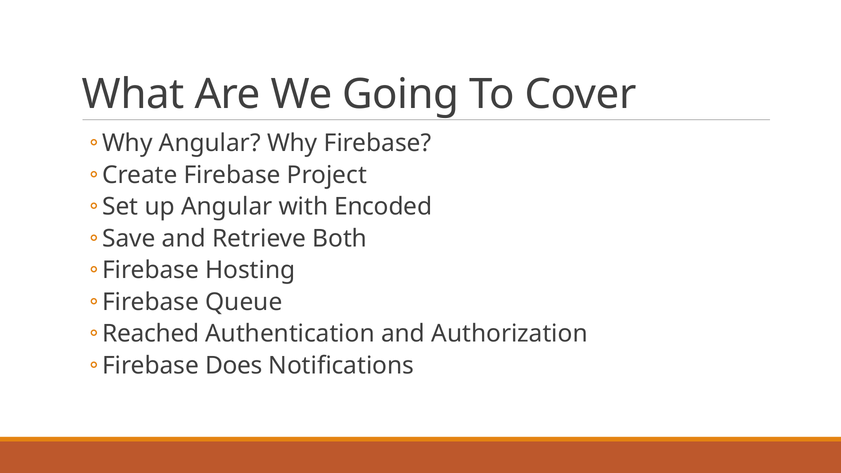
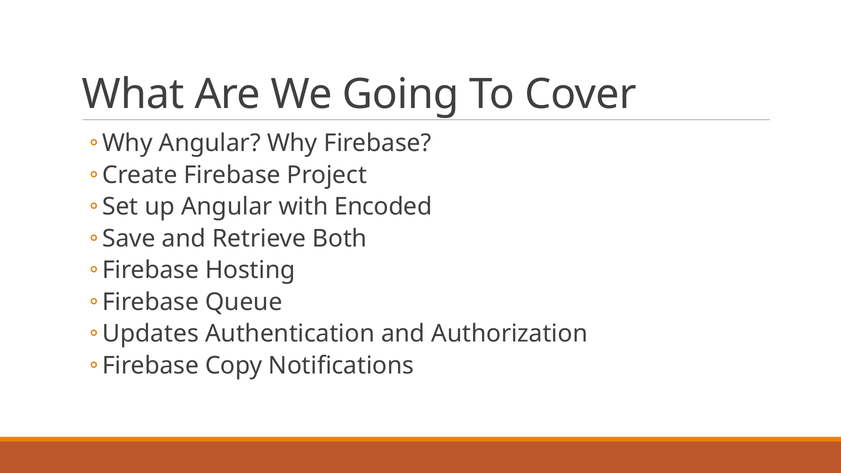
Reached: Reached -> Updates (151, 334)
Does: Does -> Copy (234, 366)
